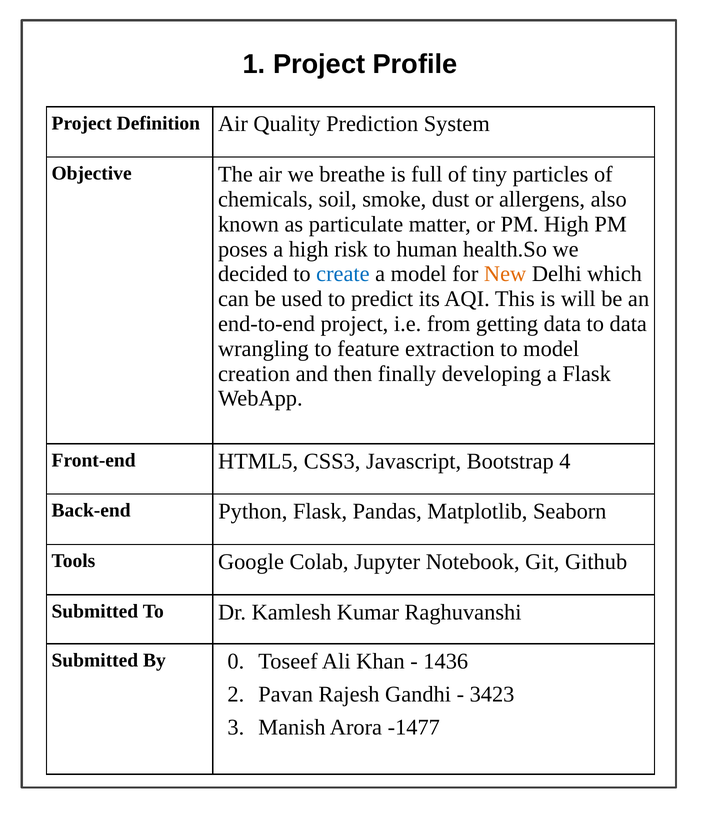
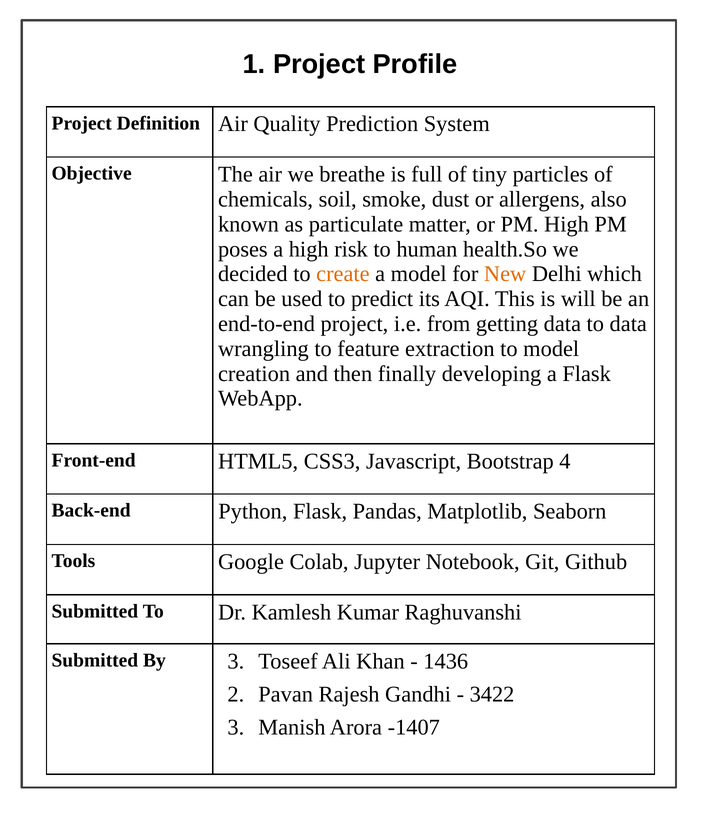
create colour: blue -> orange (343, 274)
By 0: 0 -> 3 (236, 661)
3423: 3423 -> 3422 (492, 694)
-1477: -1477 -> -1407 (414, 727)
